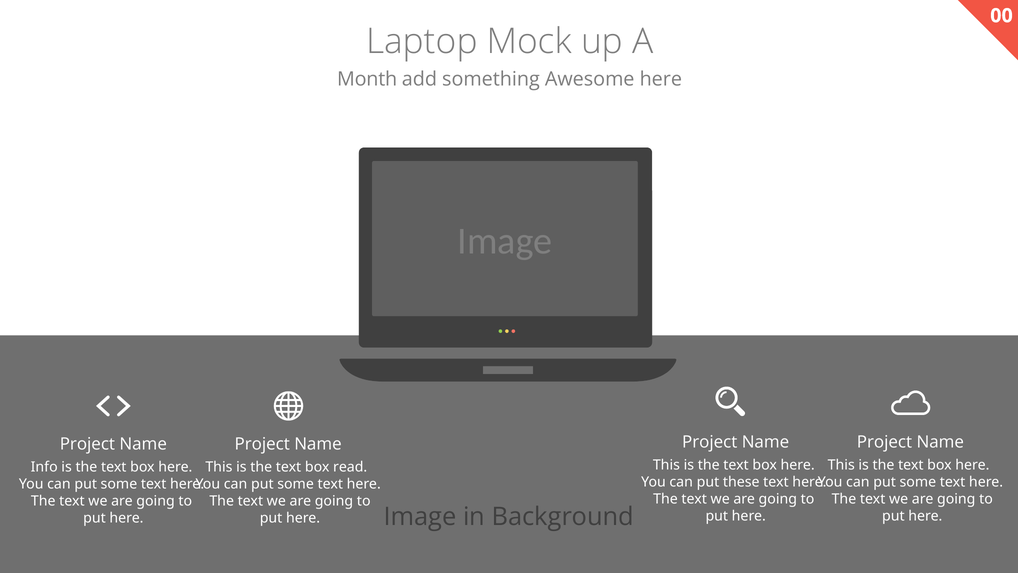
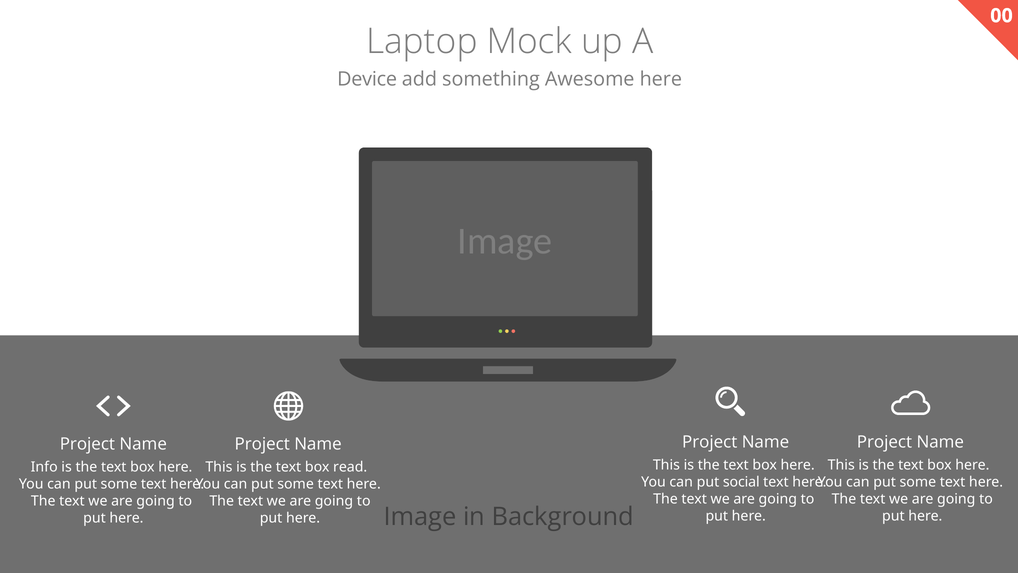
Month: Month -> Device (367, 79)
these: these -> social (741, 482)
